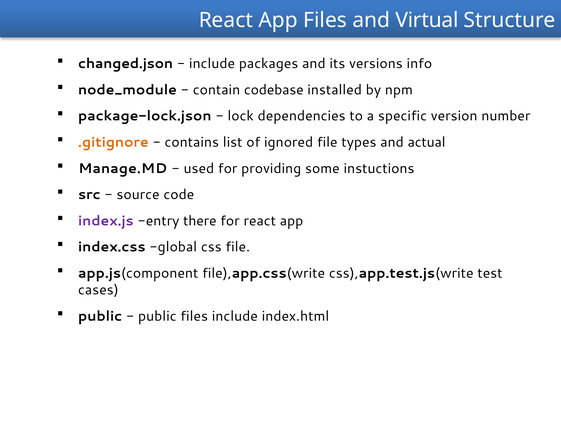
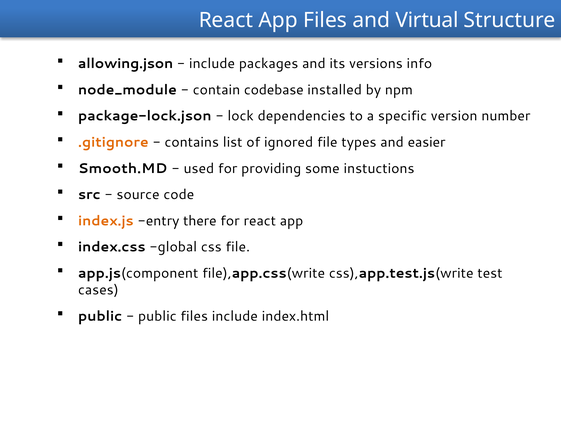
changed.json: changed.json -> allowing.json (126, 64)
actual: actual -> easier (427, 142)
Manage.MD: Manage.MD -> Smooth.MD (123, 168)
index.js colour: purple -> orange (106, 221)
